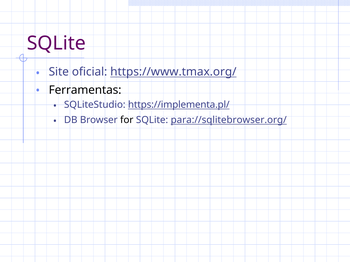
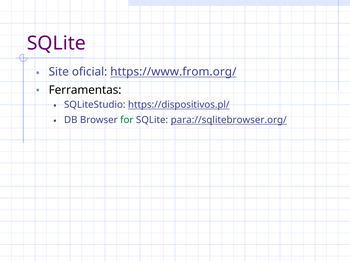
https://www.tmax.org/: https://www.tmax.org/ -> https://www.from.org/ (173, 72)
https://implementa.pl/: https://implementa.pl/ -> https://dispositivos.pl/ (179, 105)
for colour: black -> green (127, 120)
